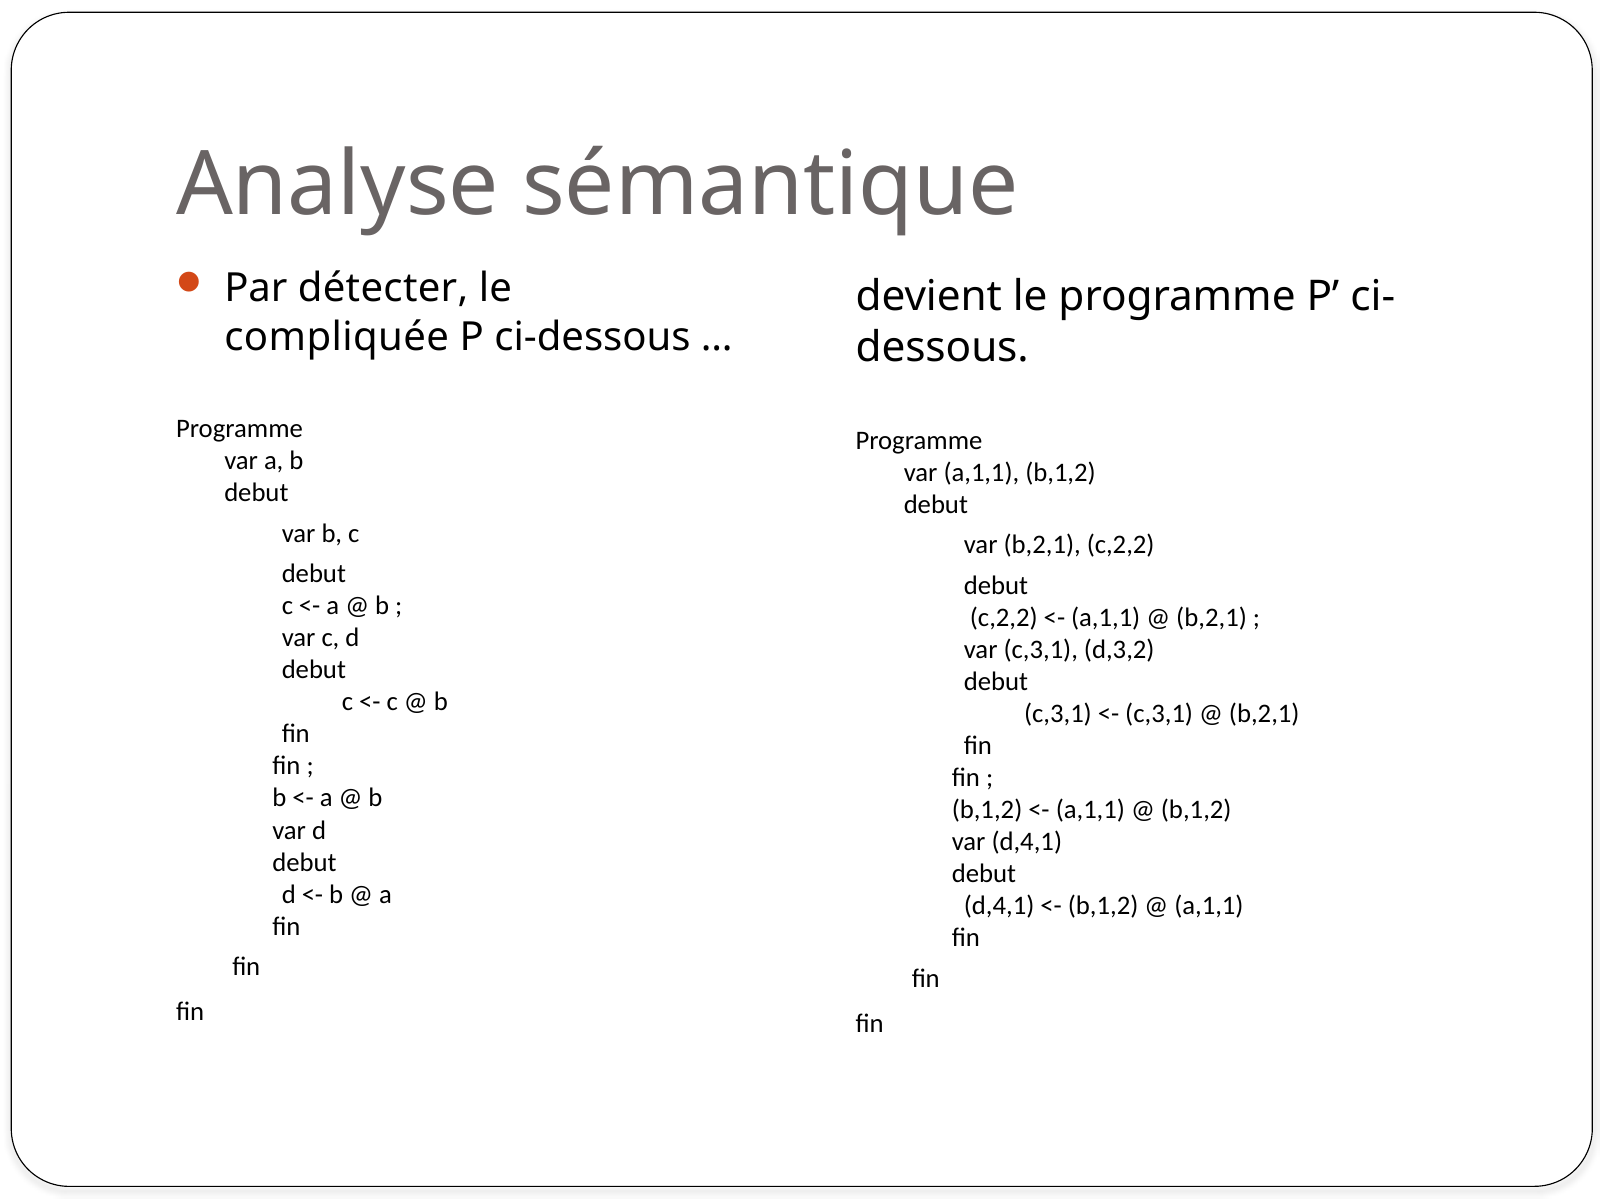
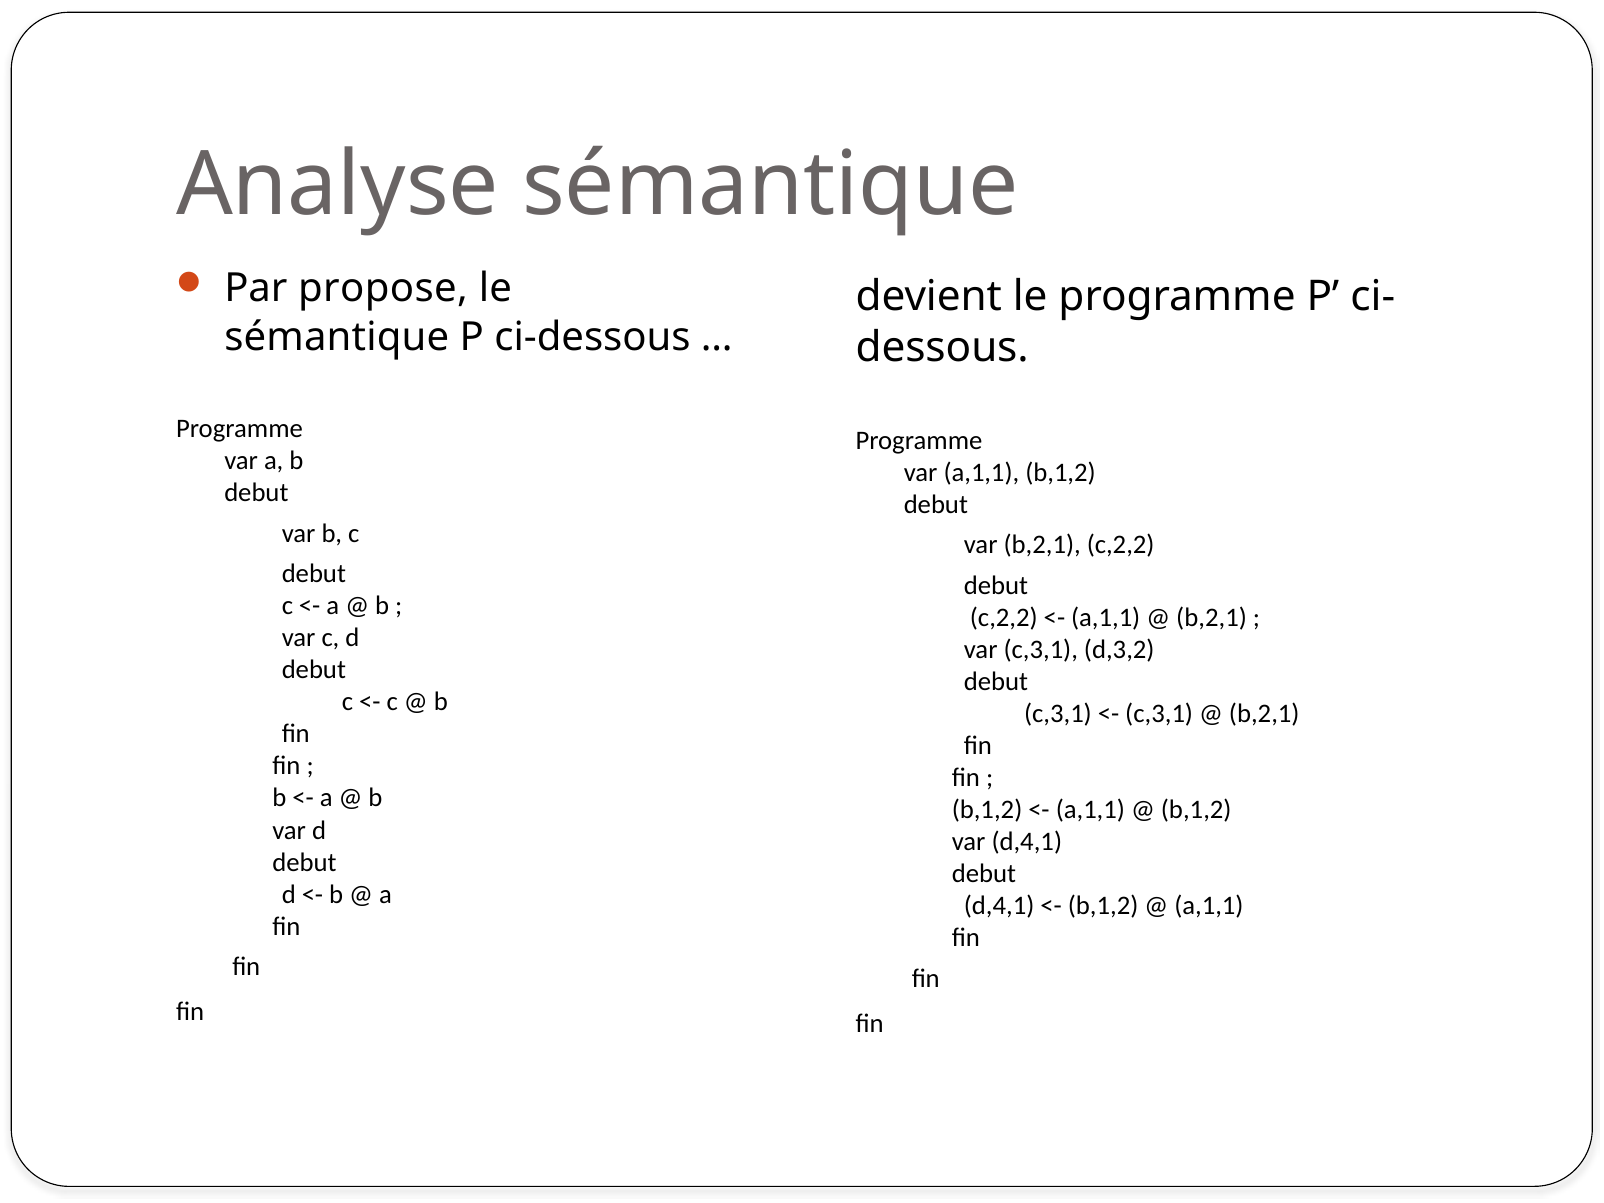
détecter: détecter -> propose (383, 289)
compliquée: compliquée -> sémantique (337, 337)
